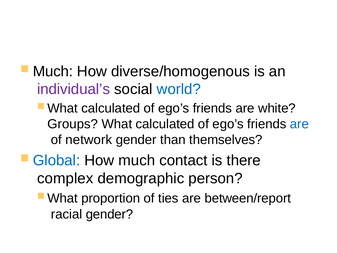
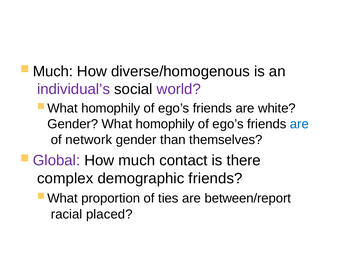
world colour: blue -> purple (179, 89)
calculated: calculated -> homophily (111, 108)
Groups: Groups -> Gender (73, 124)
What calculated: calculated -> homophily (165, 124)
Global colour: blue -> purple (57, 160)
demographic person: person -> friends (216, 178)
racial gender: gender -> placed (109, 214)
